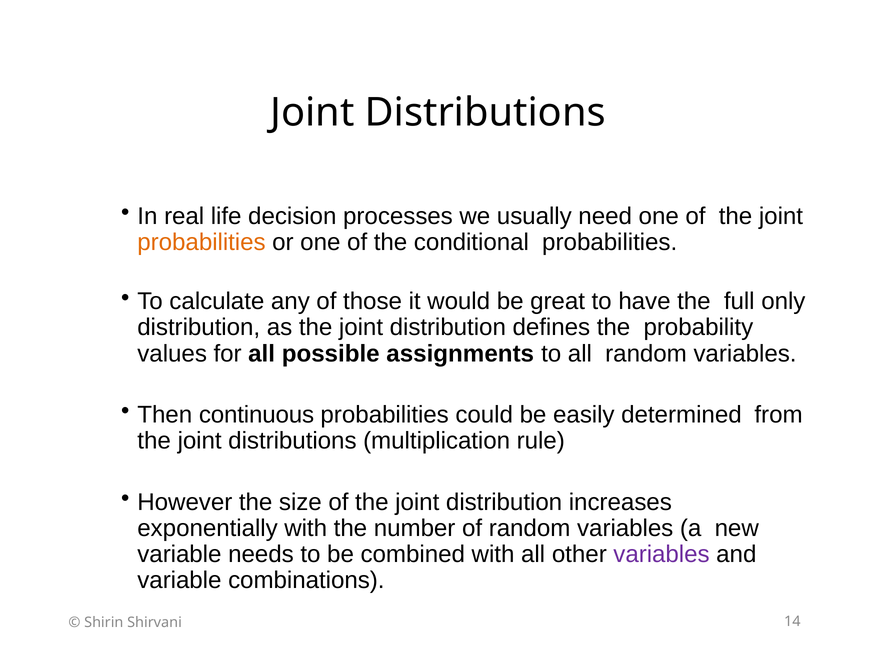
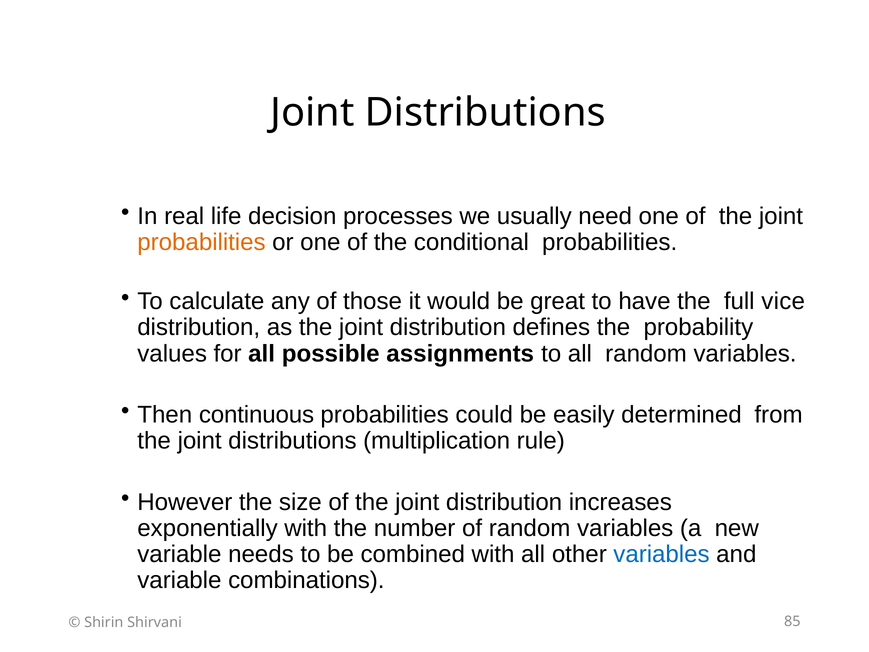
only: only -> vice (783, 301)
variables colour: purple -> blue (661, 554)
14: 14 -> 85 (792, 621)
